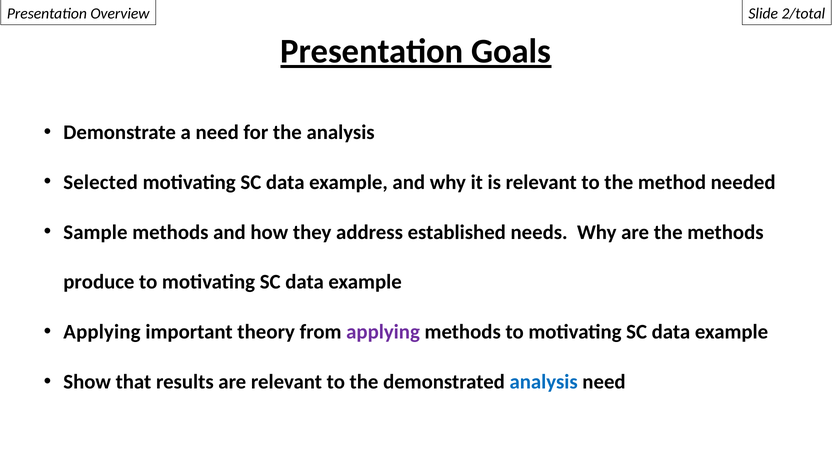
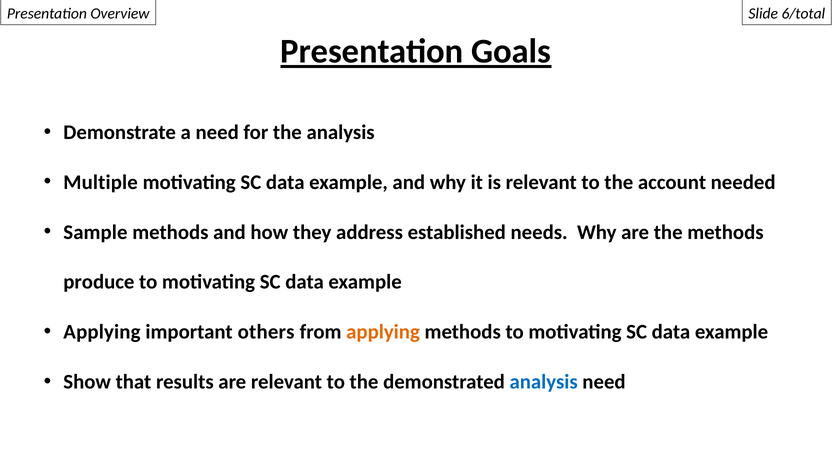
2/total: 2/total -> 6/total (803, 13)
Selected: Selected -> Multiple (101, 182)
method: method -> account (672, 182)
theory: theory -> others (266, 332)
applying colour: purple -> orange (383, 332)
